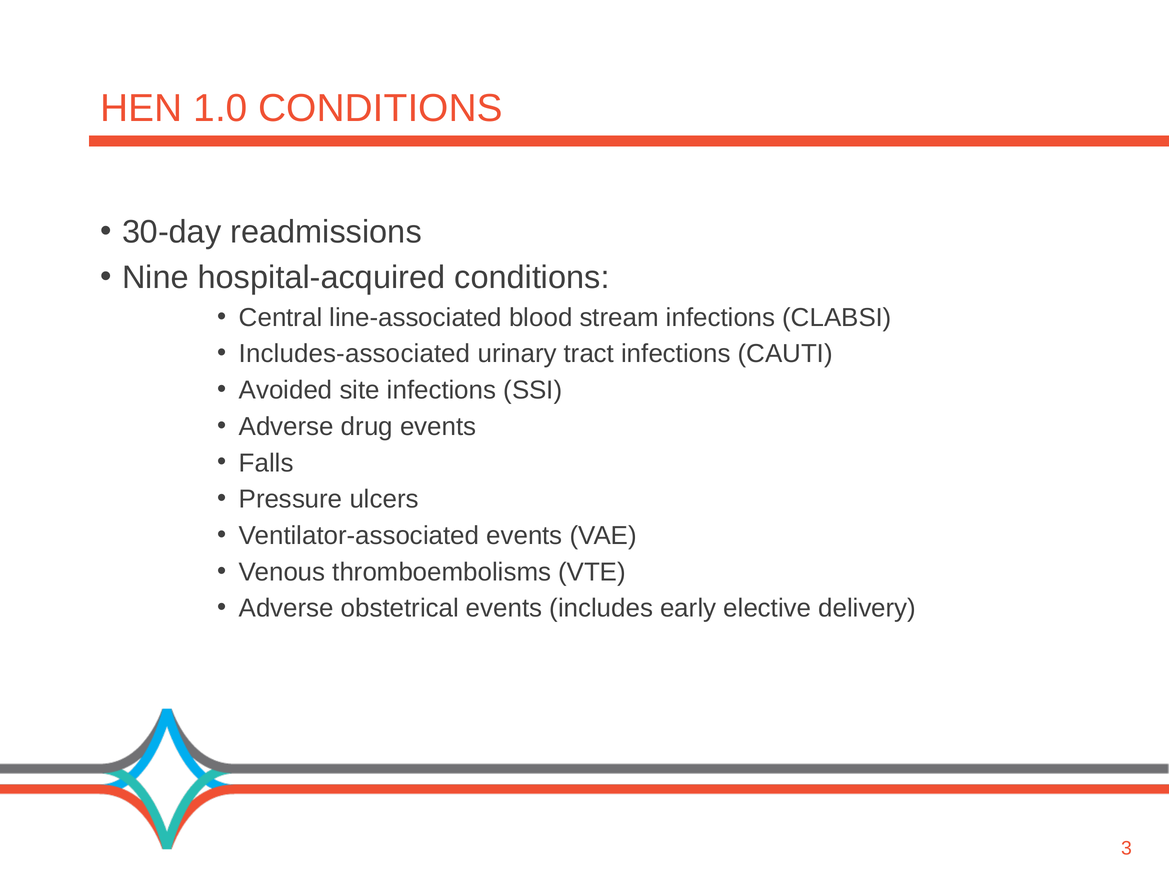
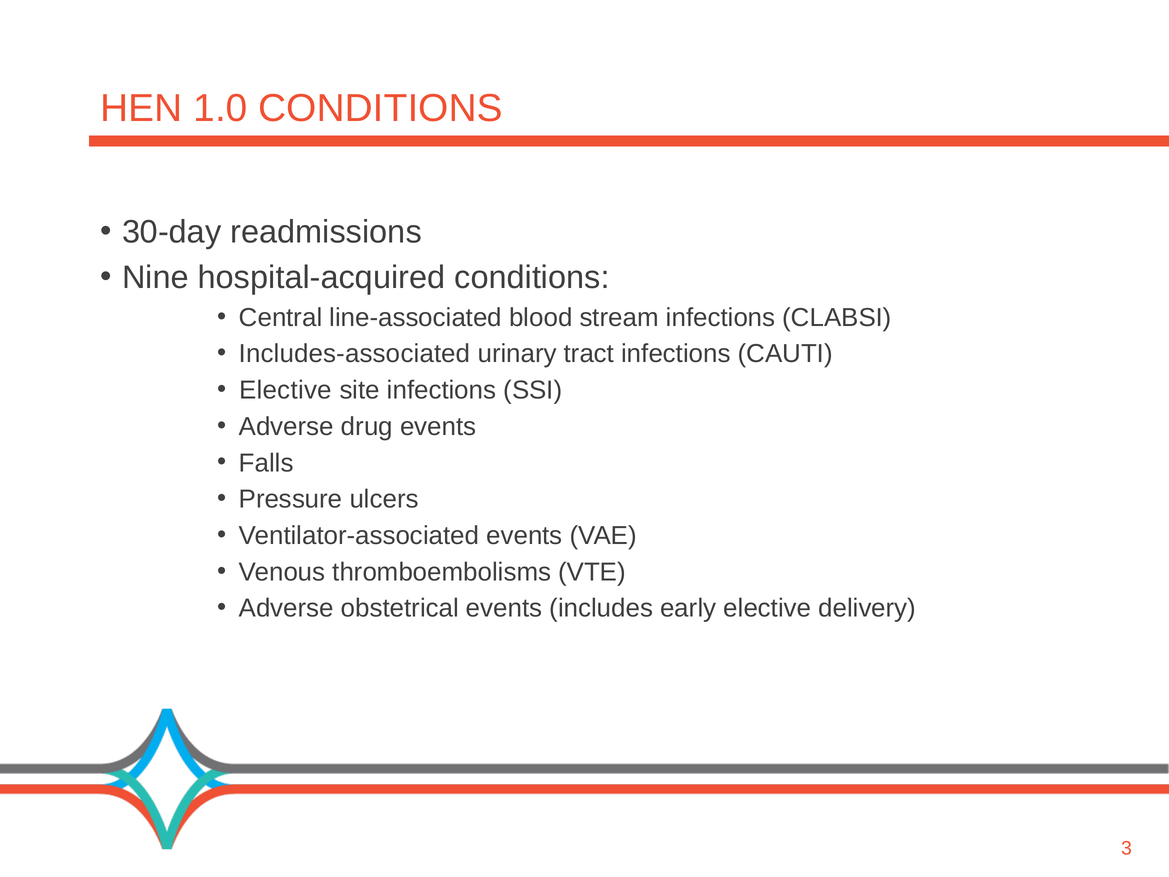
Avoided: Avoided -> Elective (285, 390)
